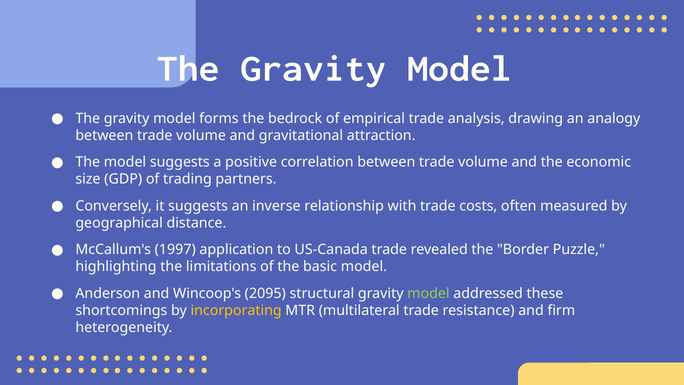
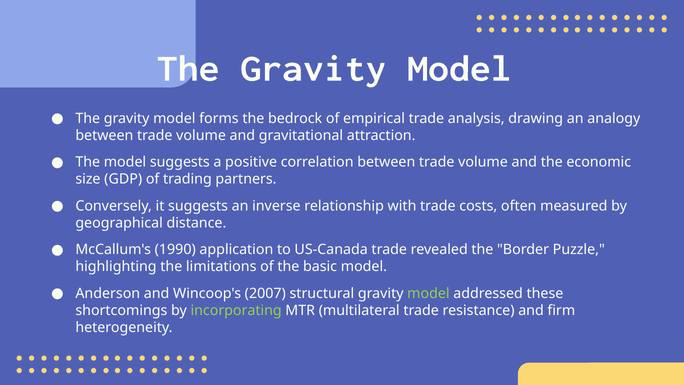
1997: 1997 -> 1990 (175, 249)
2095: 2095 -> 2007 (265, 293)
incorporating colour: yellow -> light green (236, 310)
